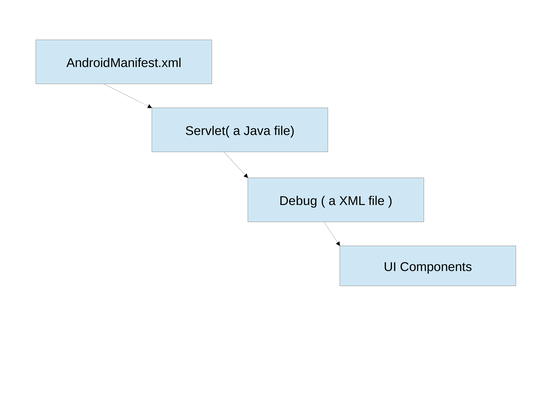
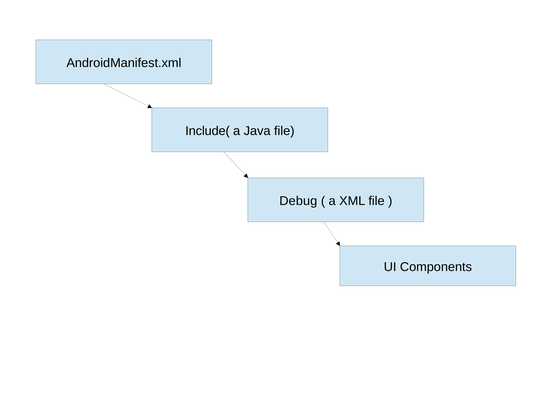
Servlet(: Servlet( -> Include( (208, 131)
